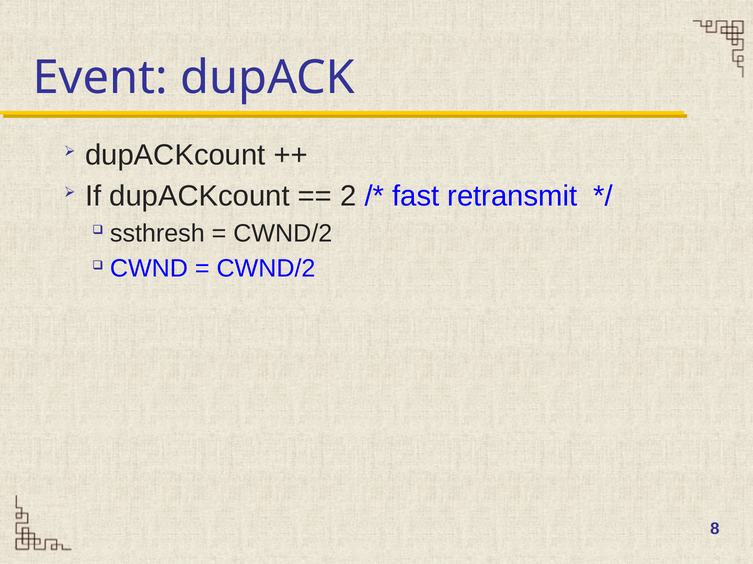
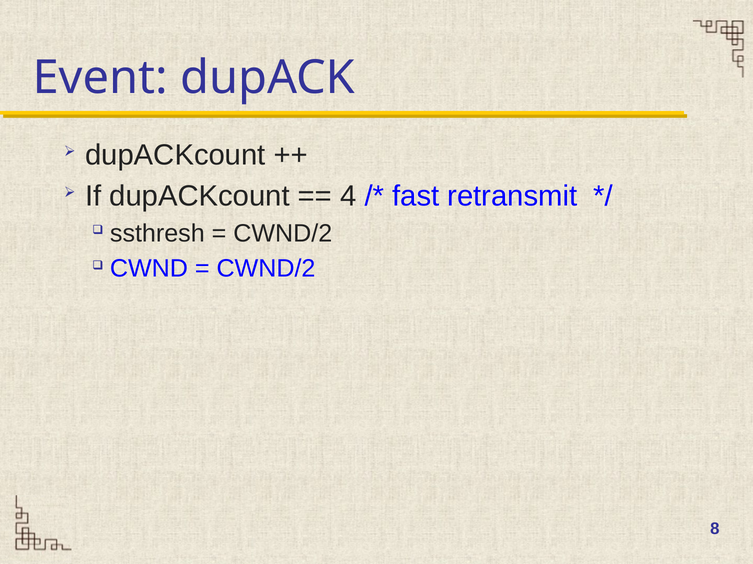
2: 2 -> 4 (348, 196)
